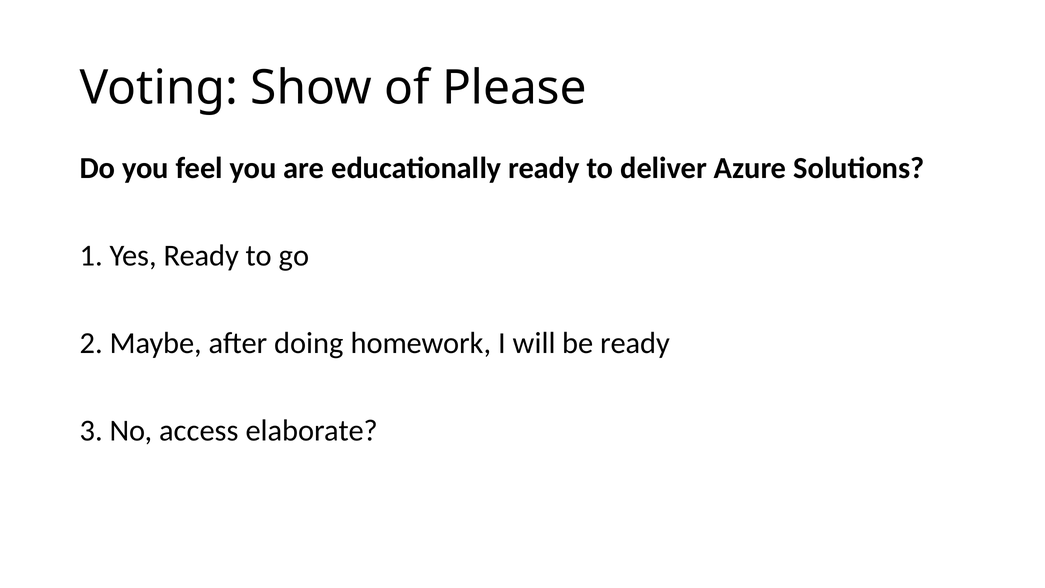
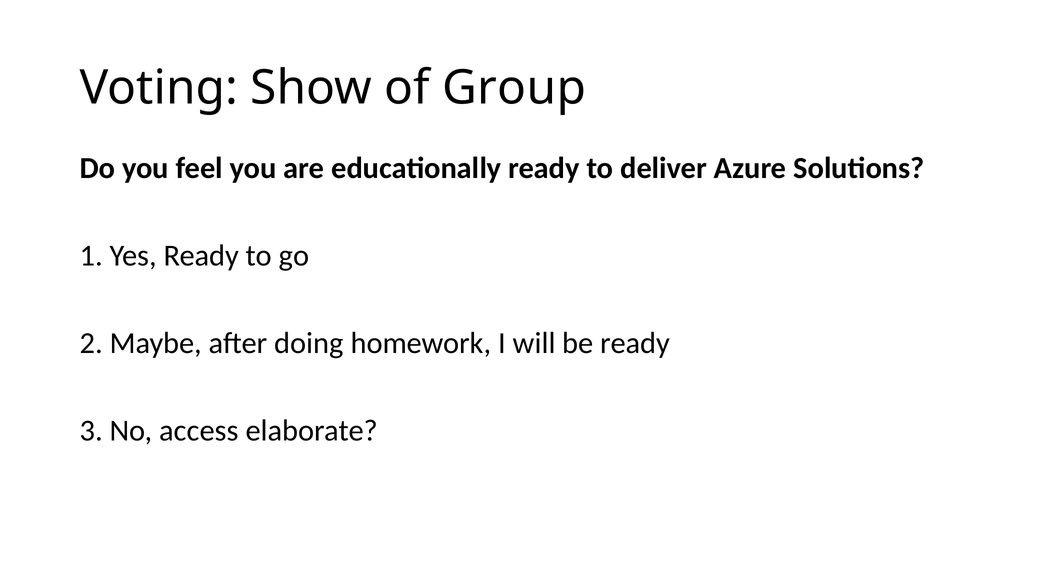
Please: Please -> Group (514, 88)
